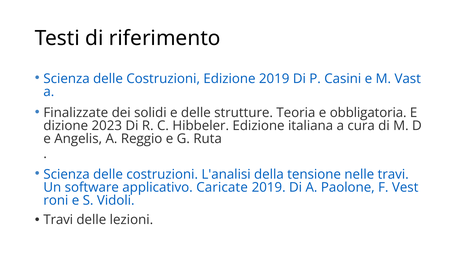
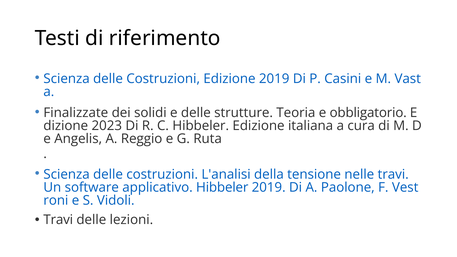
obbligatoria: obbligatoria -> obbligatorio (368, 113)
applicativo Caricate: Caricate -> Hibbeler (222, 187)
